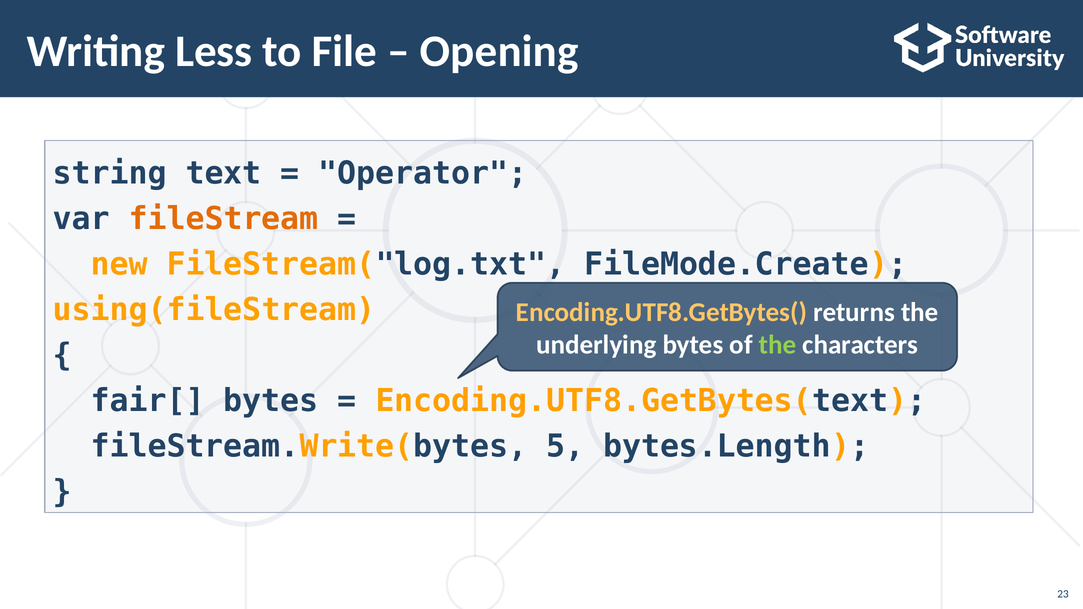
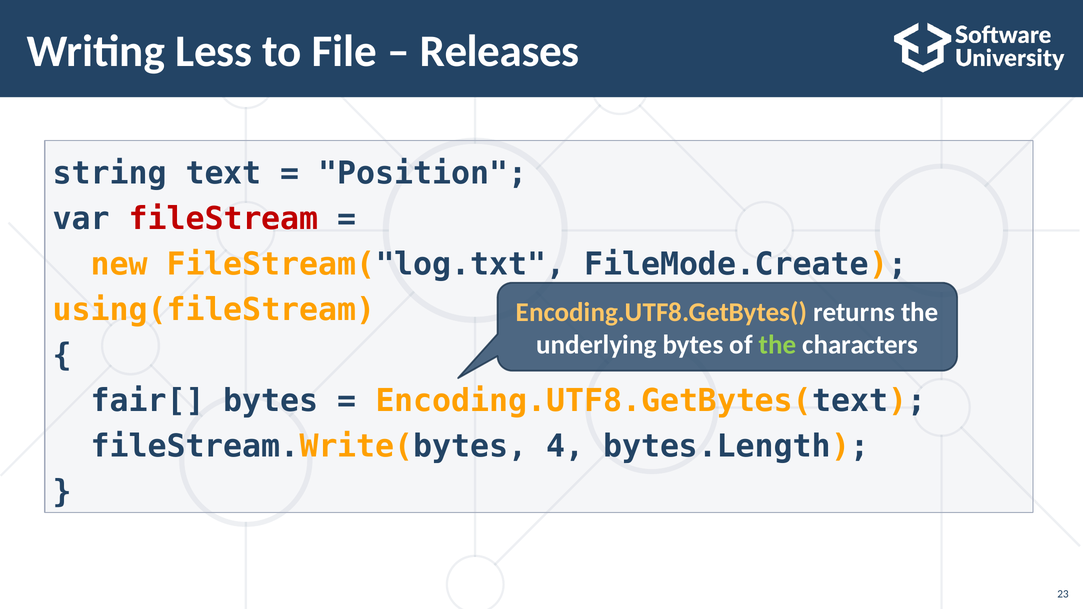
Opening: Opening -> Releases (499, 51)
Operator: Operator -> Position (423, 173)
fileStream colour: orange -> red (224, 219)
5: 5 -> 4 (565, 446)
